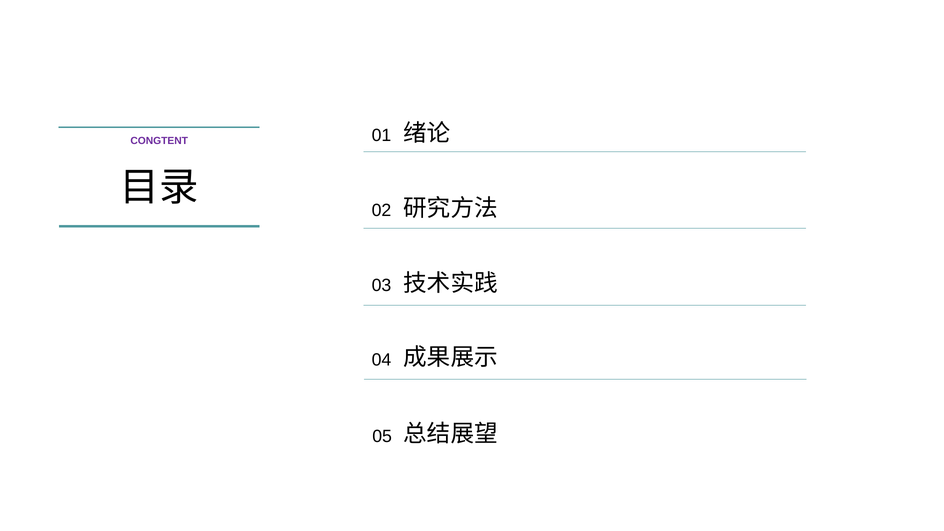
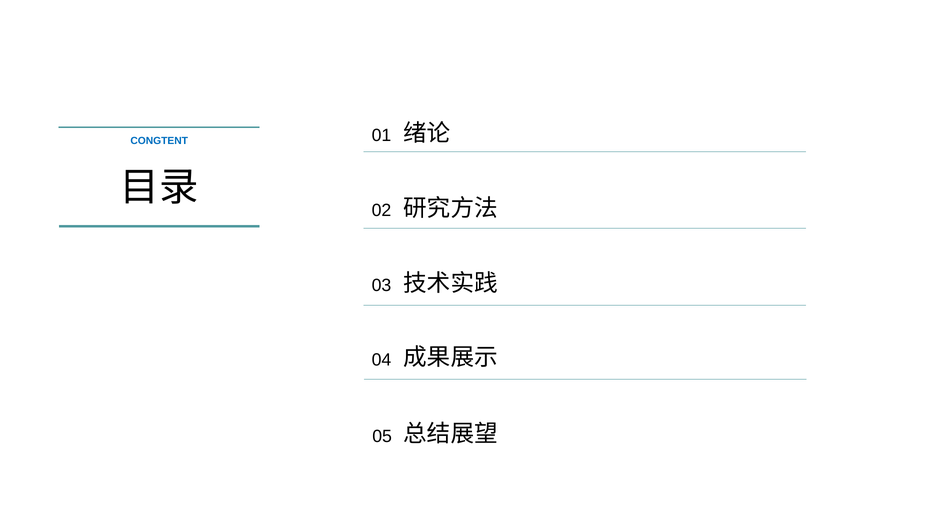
CONGTENT colour: purple -> blue (159, 141)
